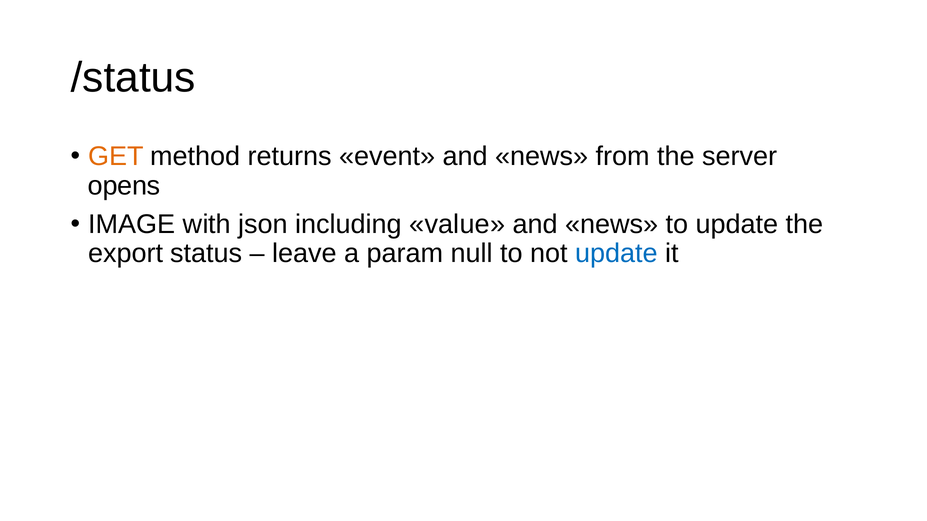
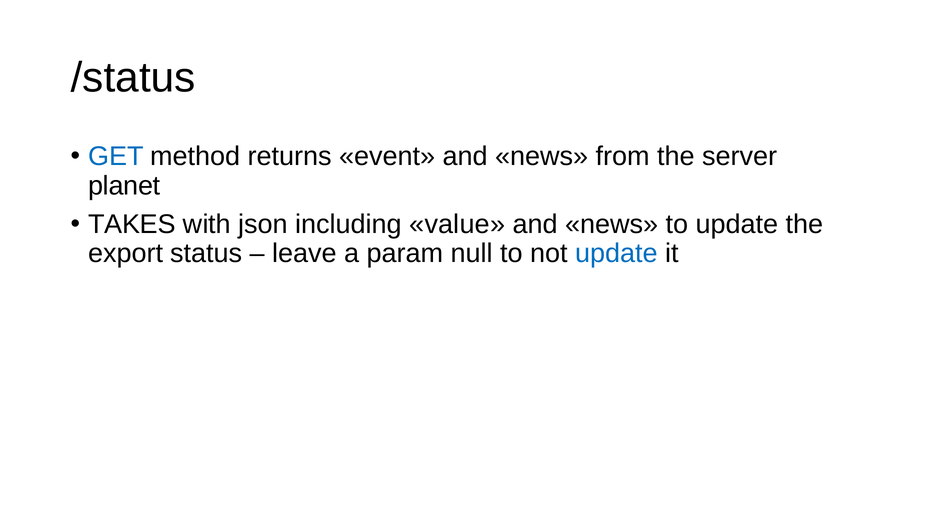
GET colour: orange -> blue (116, 157)
opens: opens -> planet (124, 186)
IMAGE: IMAGE -> TAKES (132, 225)
